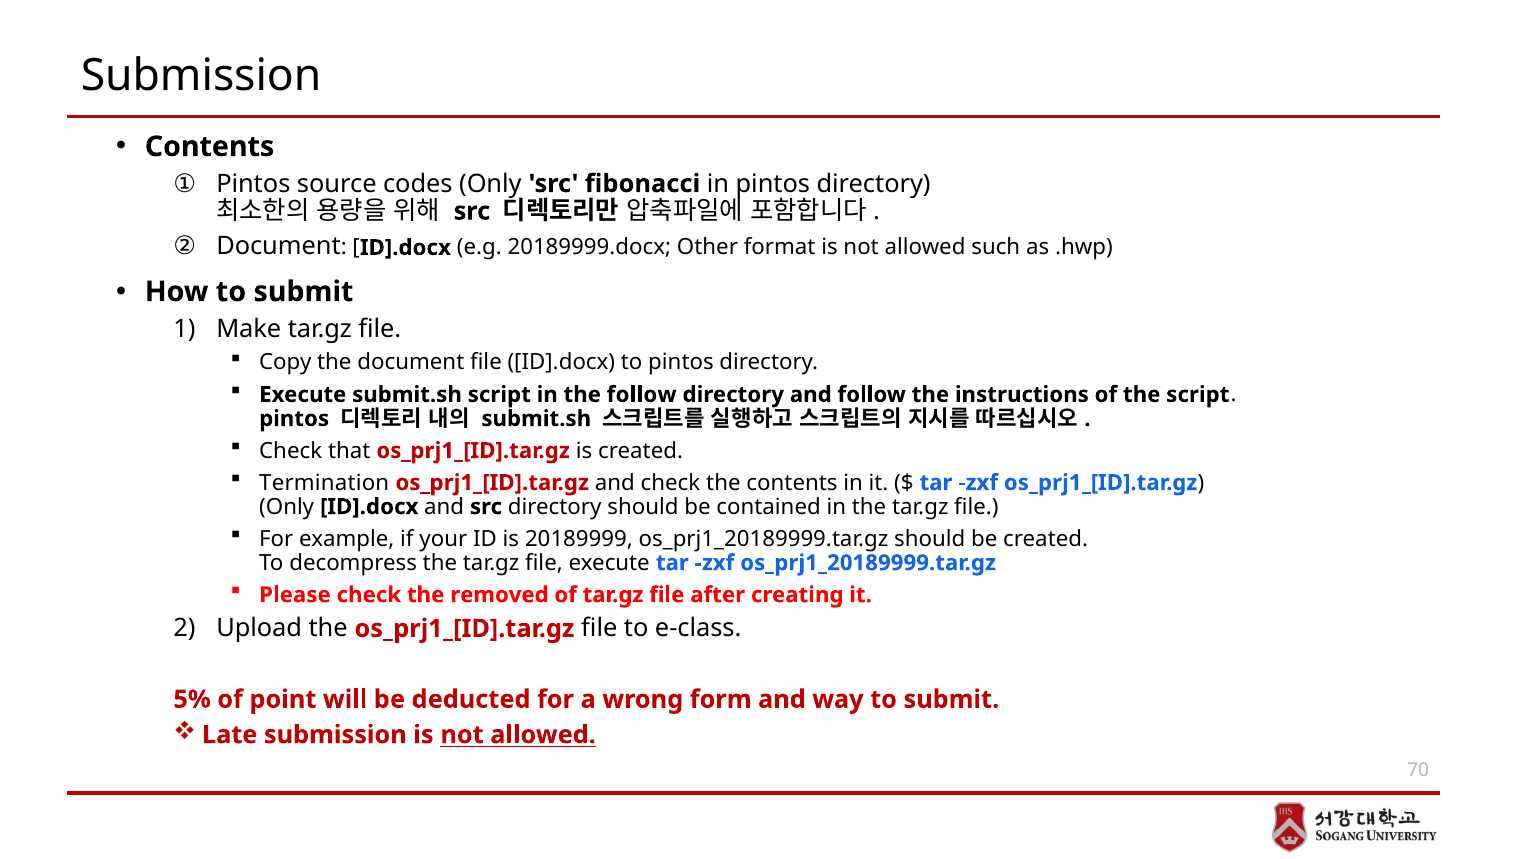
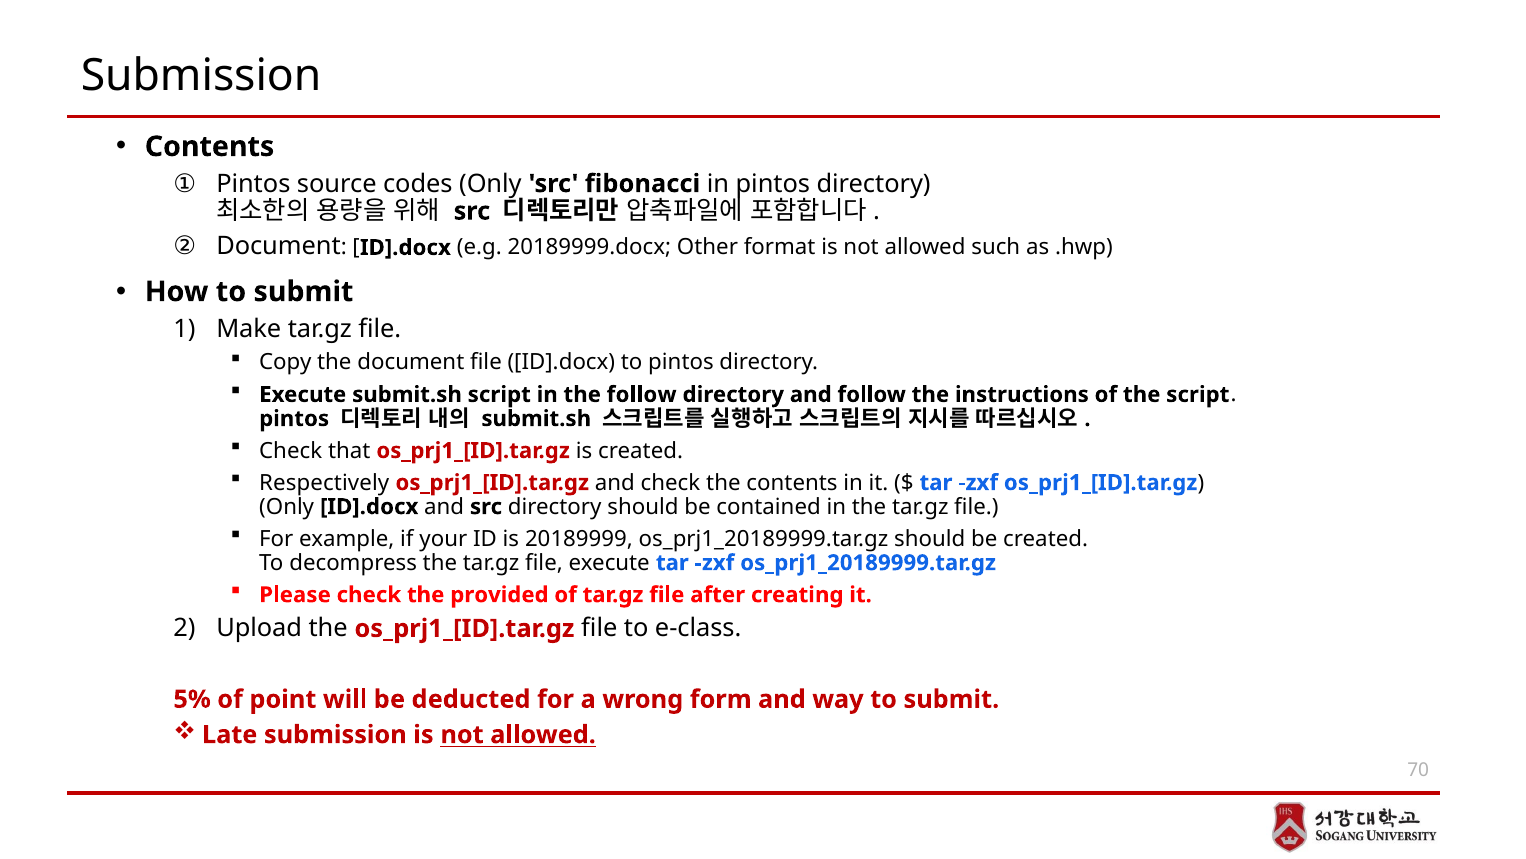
Termination: Termination -> Respectively (324, 482)
removed: removed -> provided (499, 594)
